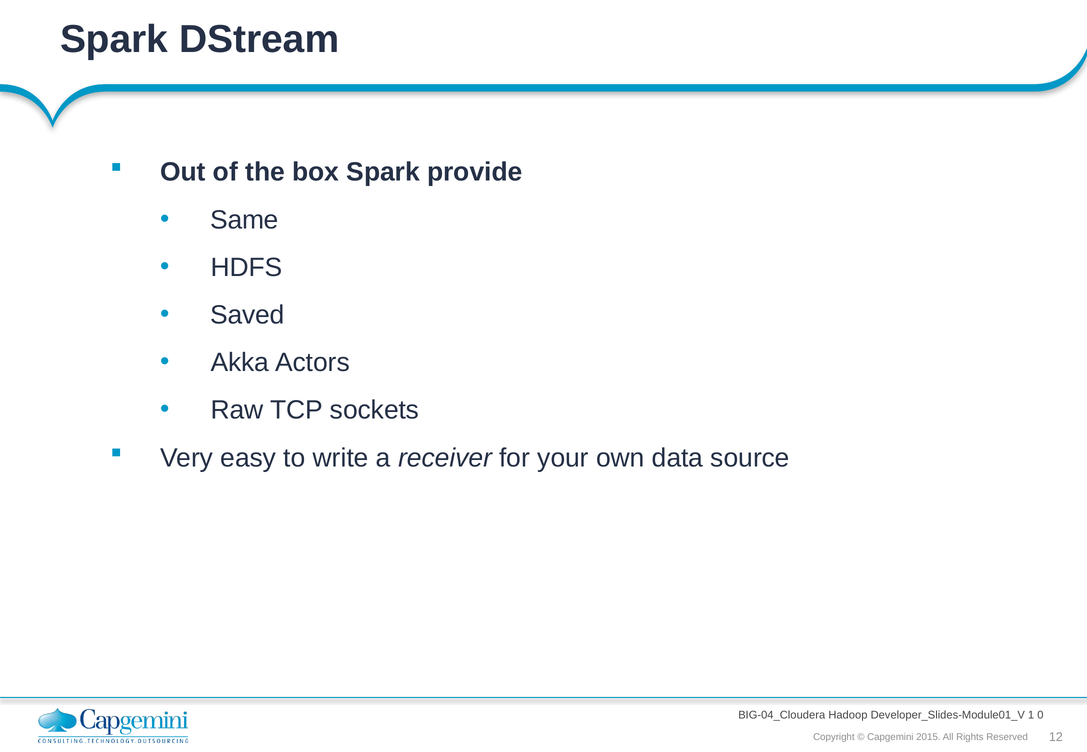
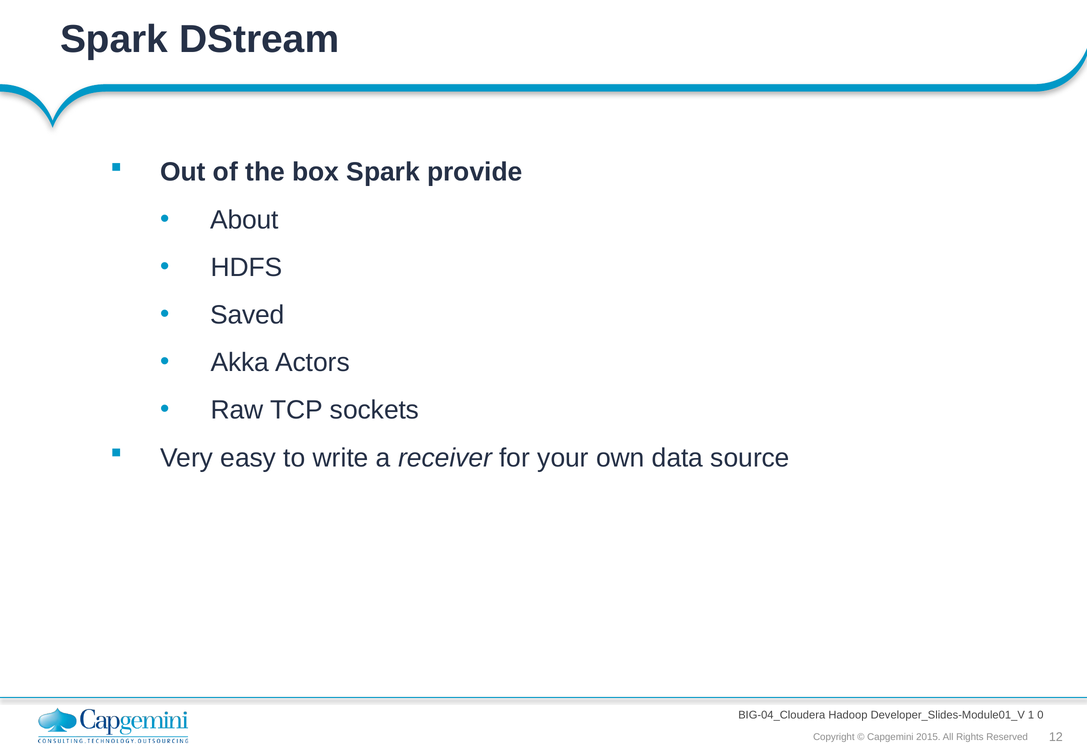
Same: Same -> About (244, 220)
